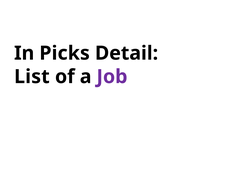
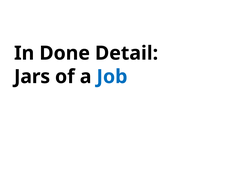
Picks: Picks -> Done (65, 53)
List: List -> Jars (32, 76)
Job colour: purple -> blue (112, 76)
